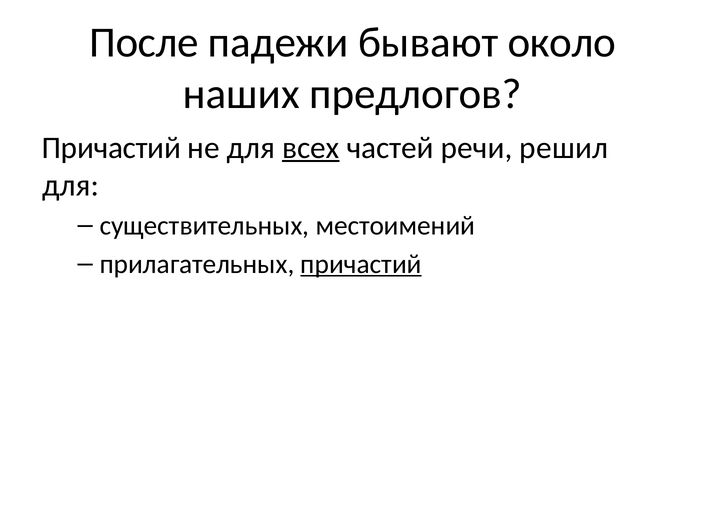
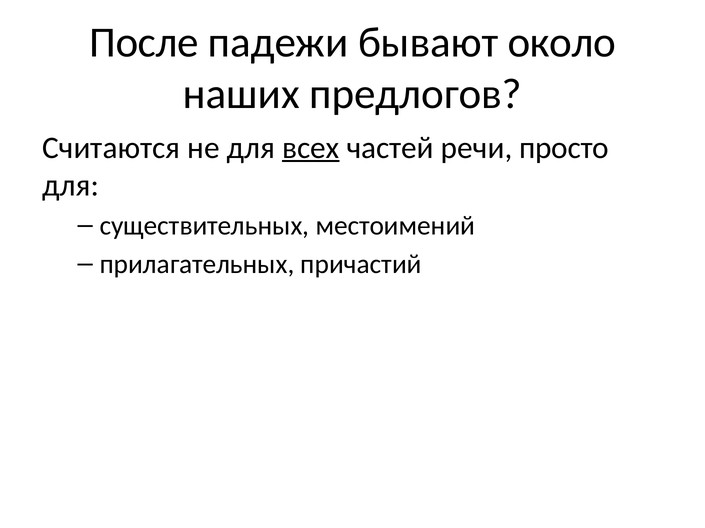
Причастий: Причастий -> Считаются (111, 148)
решил: решил -> просто (564, 148)
причастий underline: present -> none (361, 264)
